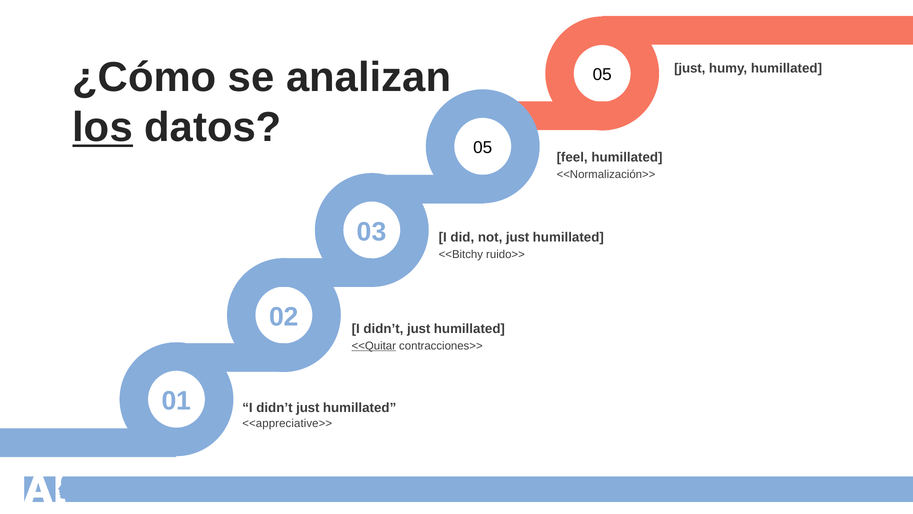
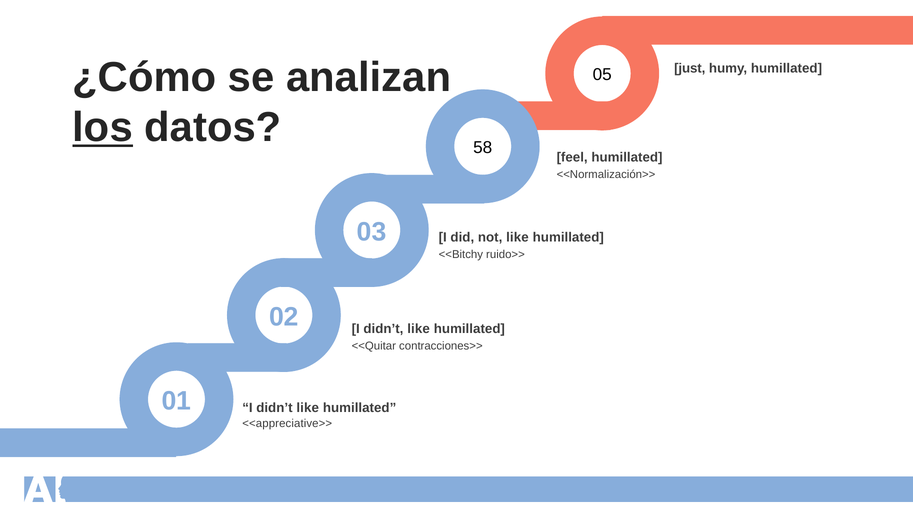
datos 05: 05 -> 58 (483, 147)
not just: just -> like (517, 237)
02 I didn’t just: just -> like (419, 328)
<<Quitar underline: present -> none (374, 346)
just: just -> like (308, 408)
